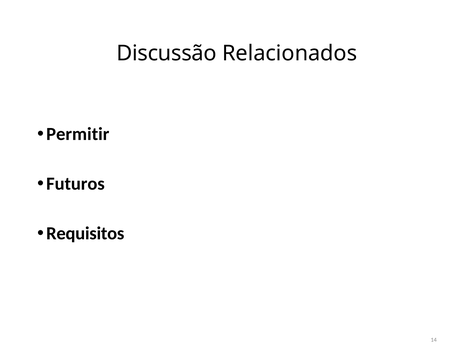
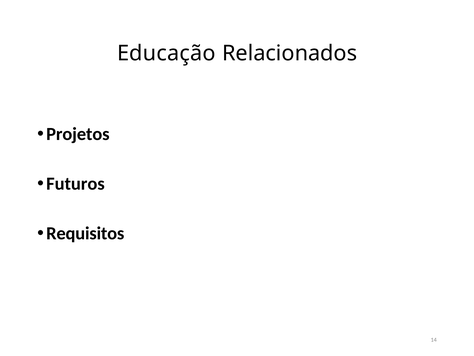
Discussão: Discussão -> Educação (166, 53)
Permitir: Permitir -> Projetos (78, 134)
